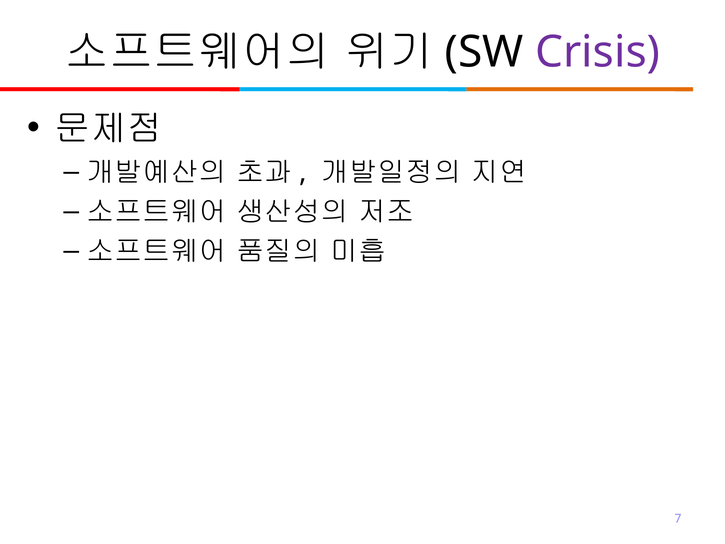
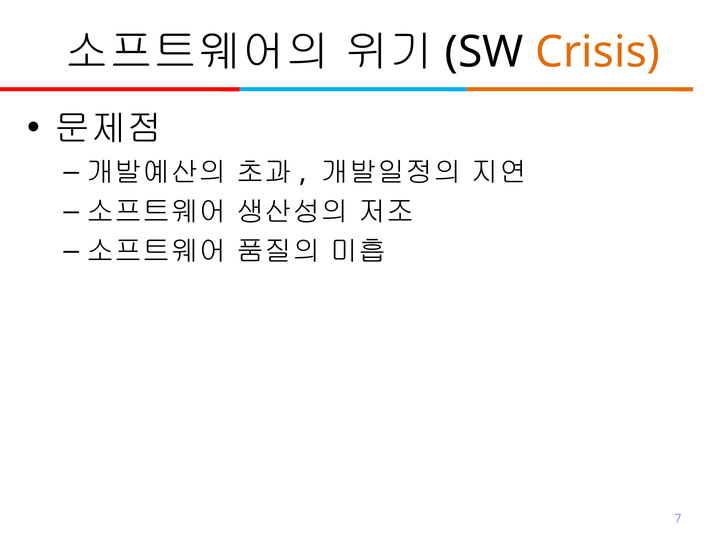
Crisis colour: purple -> orange (598, 52)
